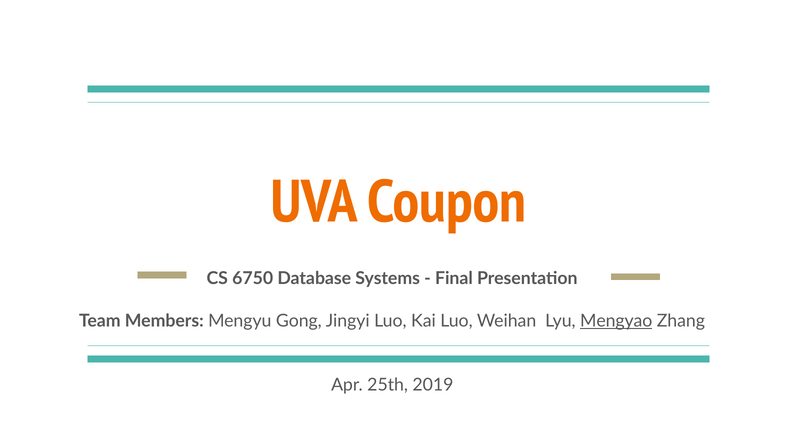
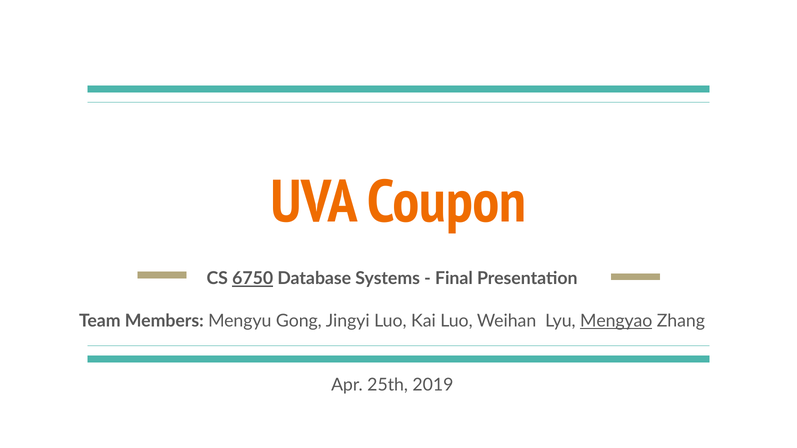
6750 underline: none -> present (253, 279)
